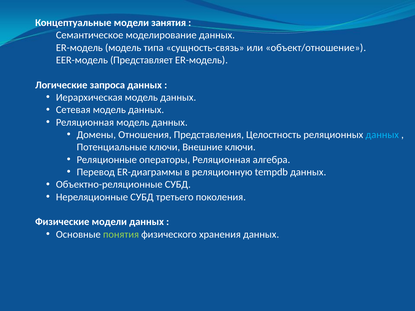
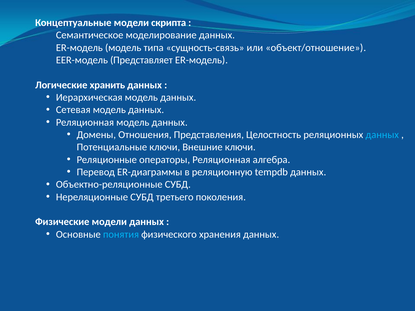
занятия: занятия -> скрипта (169, 23)
запроса: запроса -> хранить (107, 85)
понятия colour: light green -> light blue (121, 234)
